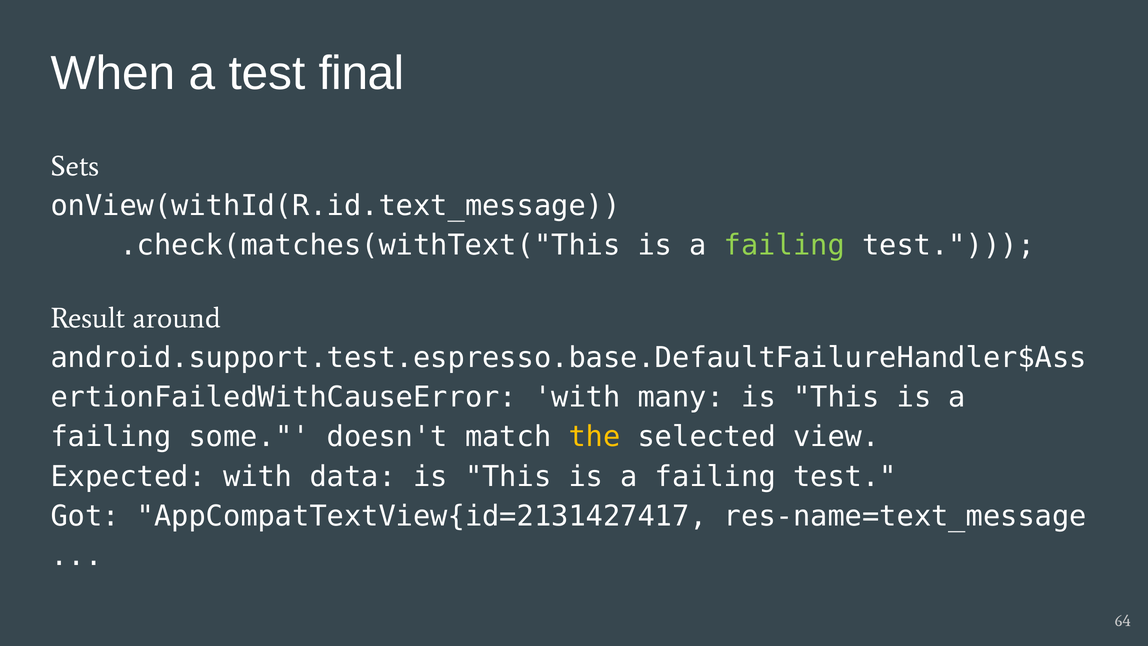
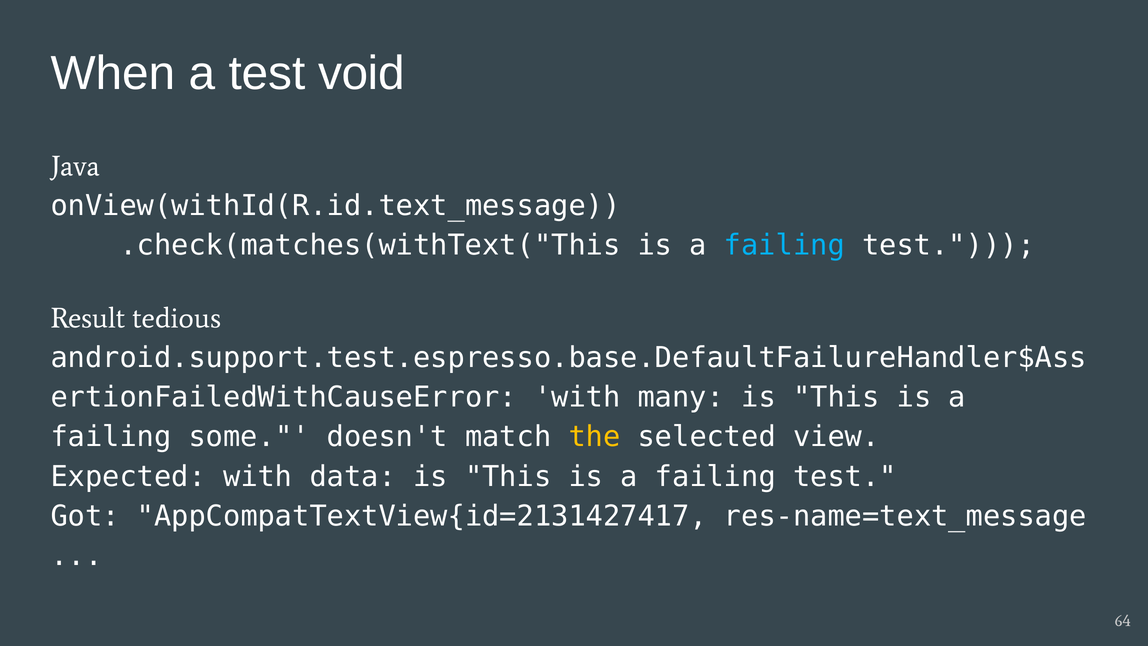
final: final -> void (362, 74)
Sets: Sets -> Java (75, 166)
failing colour: light green -> light blue (784, 245)
around: around -> tedious (177, 318)
